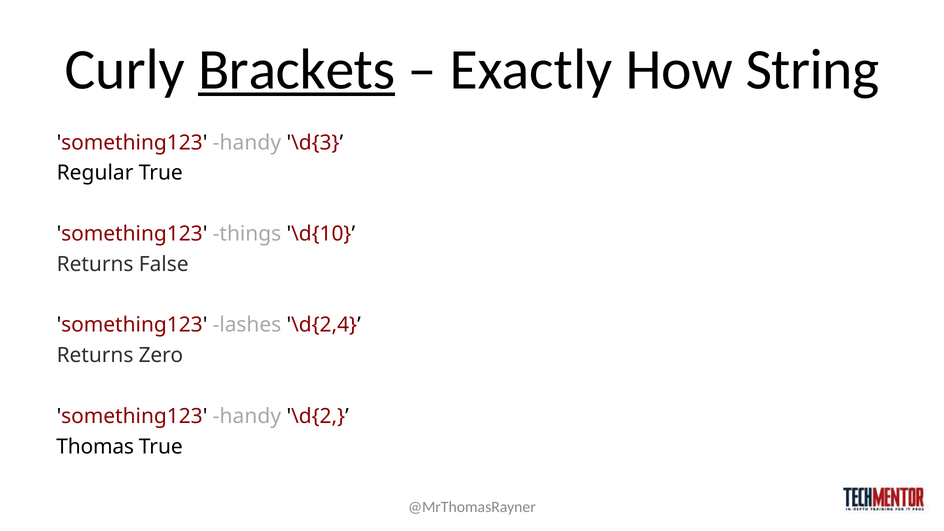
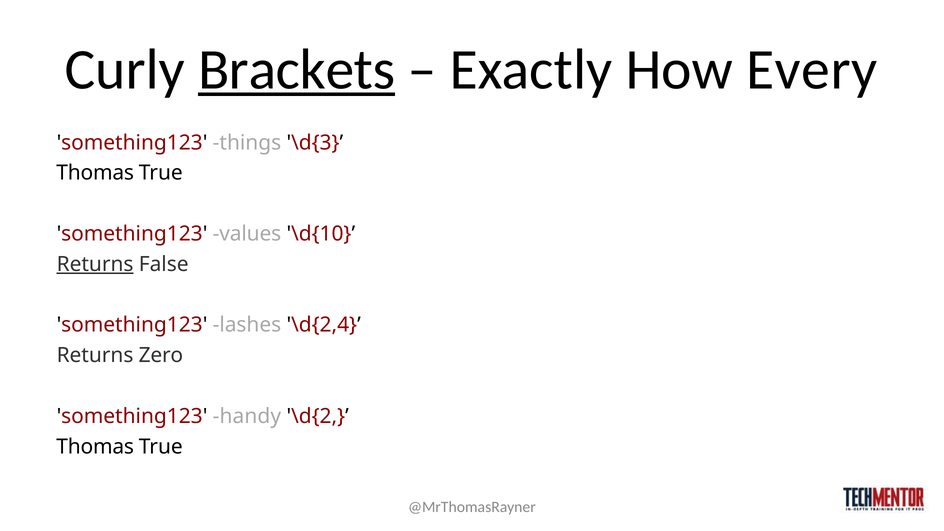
String: String -> Every (812, 70)
handy: handy -> things (247, 143)
Regular: Regular -> Thomas (95, 173)
things: things -> values (247, 234)
Returns underline: none -> present (95, 264)
